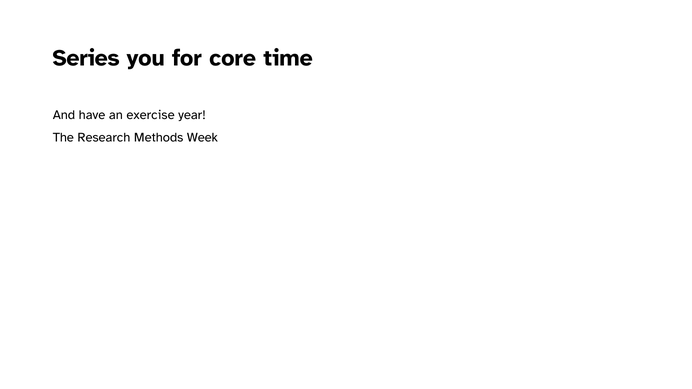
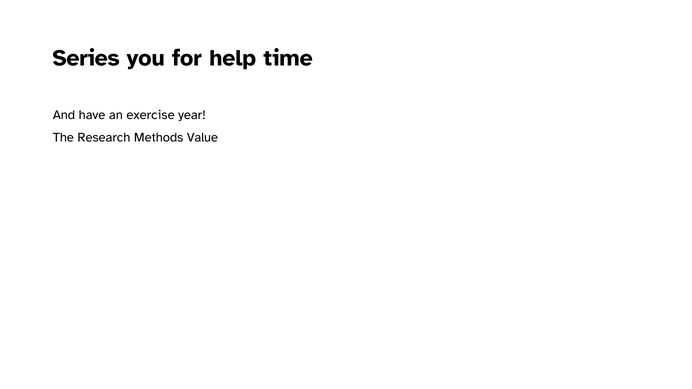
core: core -> help (233, 58)
Week: Week -> Value (202, 138)
